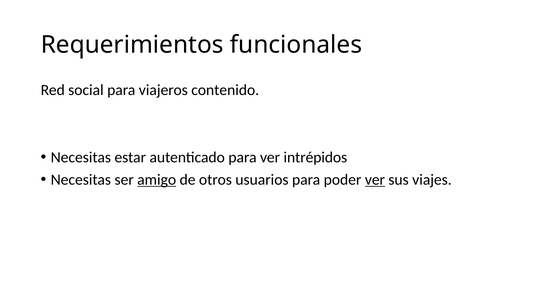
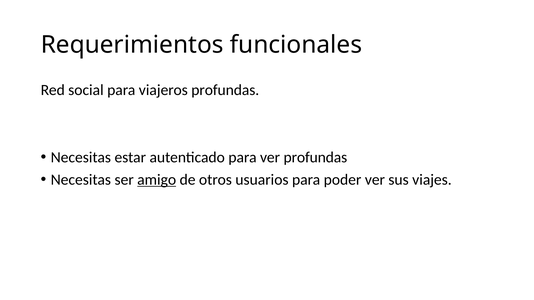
viajeros contenido: contenido -> profundas (225, 90)
ver intrépidos: intrépidos -> profundas (315, 157)
ver underline: present -> none (375, 180)
